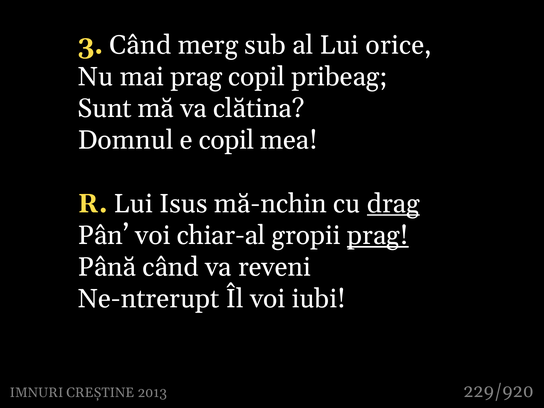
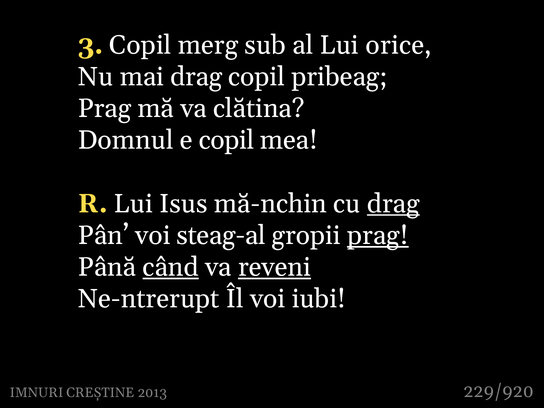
3 Când: Când -> Copil (140, 45)
mai prag: prag -> drag (196, 77)
Sunt: Sunt -> Prag (105, 108)
chiar-al: chiar-al -> steag-al (221, 235)
când underline: none -> present (171, 267)
reveni underline: none -> present (274, 267)
